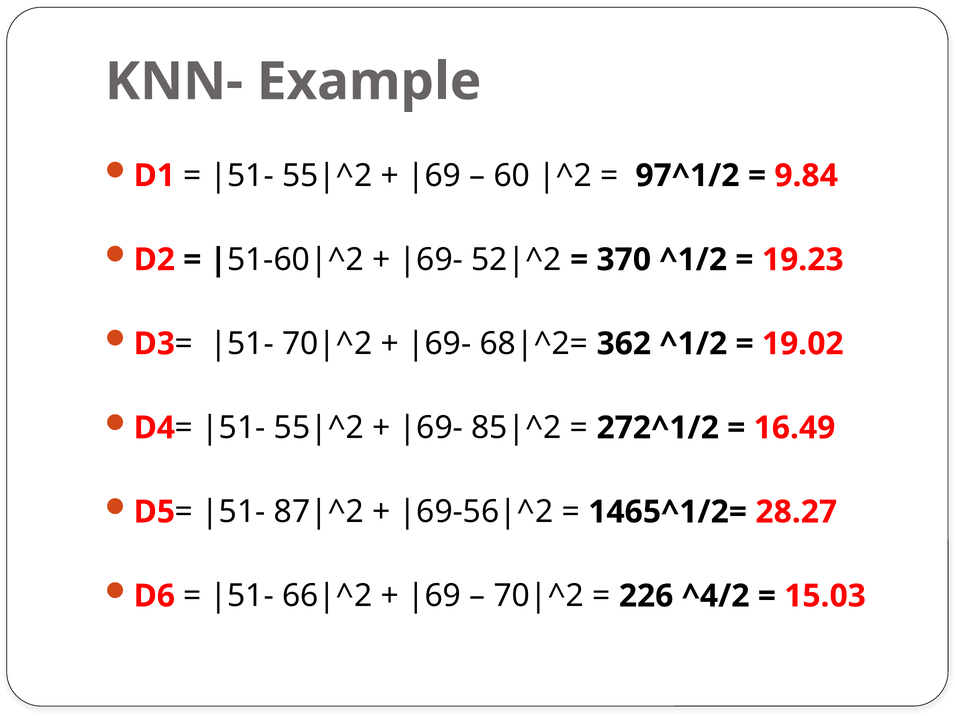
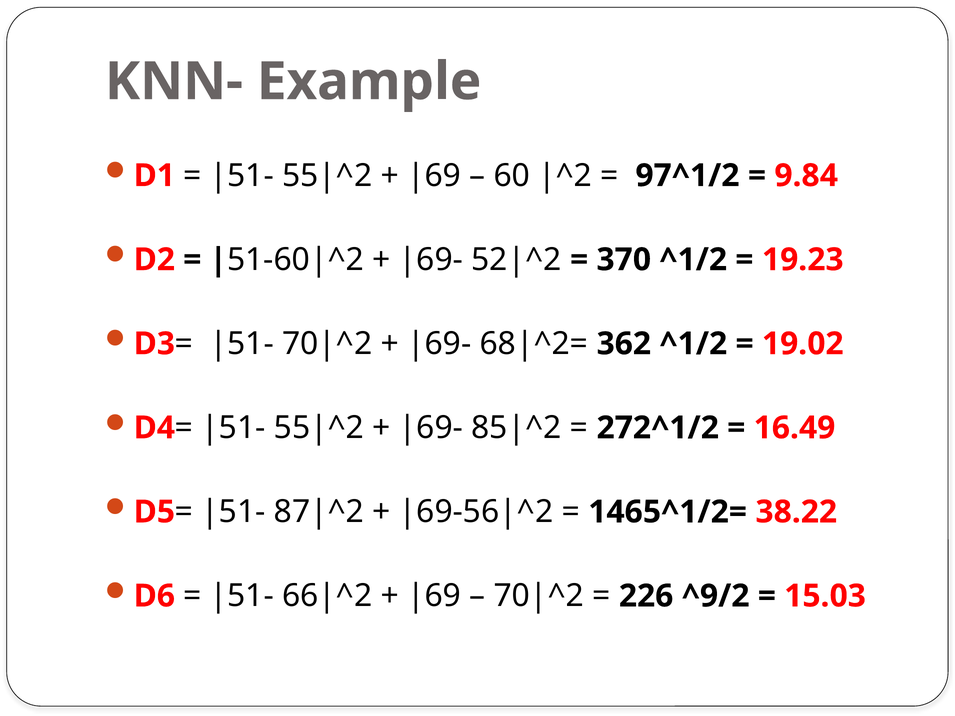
28.27: 28.27 -> 38.22 (796, 512)
^4/2: ^4/2 -> ^9/2 (716, 596)
